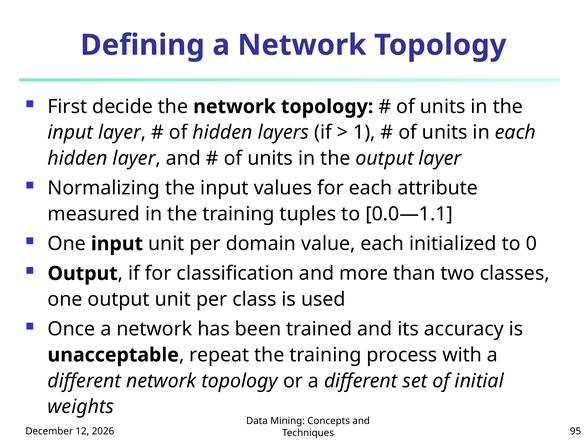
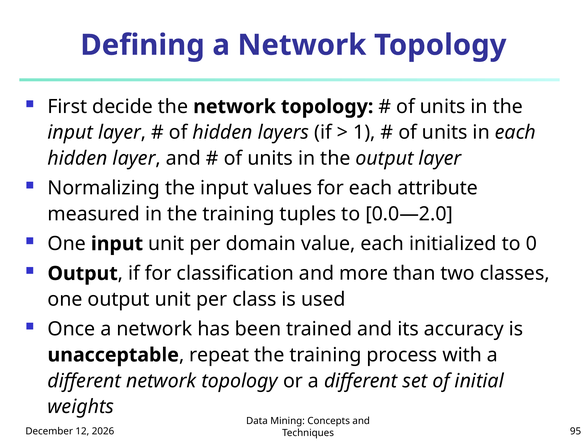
0.0—1.1: 0.0—1.1 -> 0.0—2.0 (409, 214)
